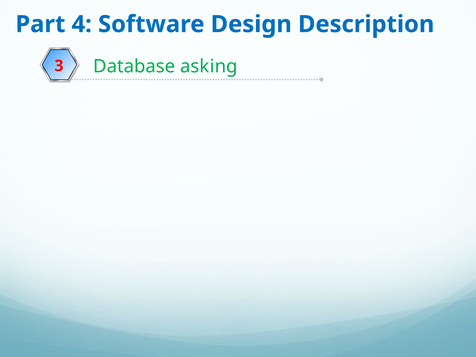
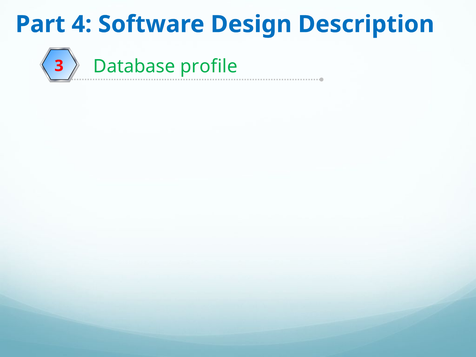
asking: asking -> profile (209, 66)
